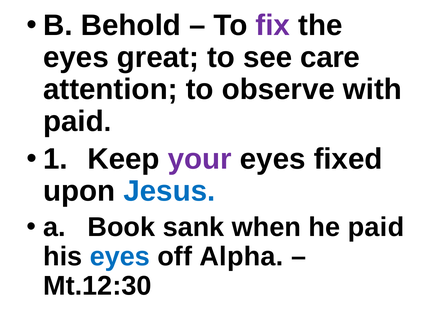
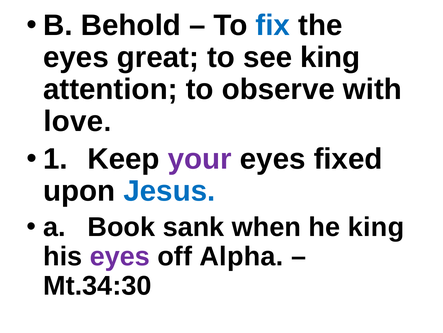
fix colour: purple -> blue (273, 25)
see care: care -> king (330, 57)
paid: paid -> love (73, 121)
he paid: paid -> king (376, 227)
eyes colour: blue -> purple (120, 256)
Mt.12:30: Mt.12:30 -> Mt.34:30 (97, 285)
